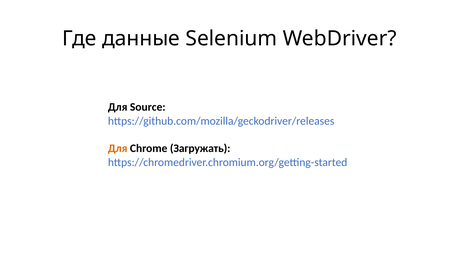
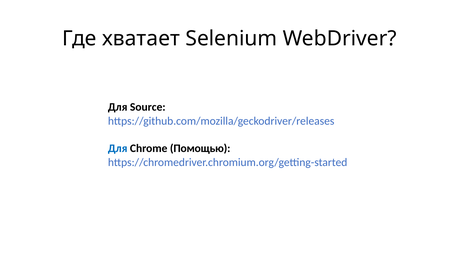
данные: данные -> хватает (141, 39)
Для colour: orange -> blue (118, 149)
Загружать: Загружать -> Помощью (200, 149)
